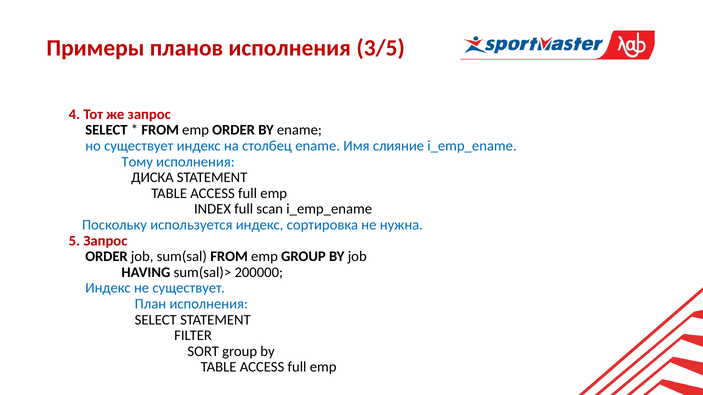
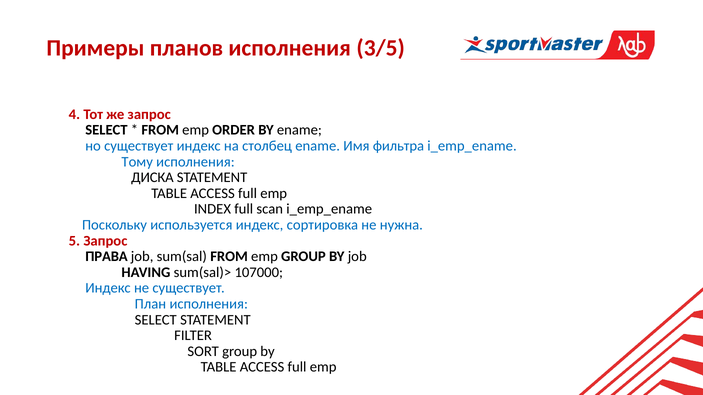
слияние: слияние -> фильтра (398, 146)
ORDER: ORDER -> ПРАВА (106, 257)
200000: 200000 -> 107000 (259, 273)
